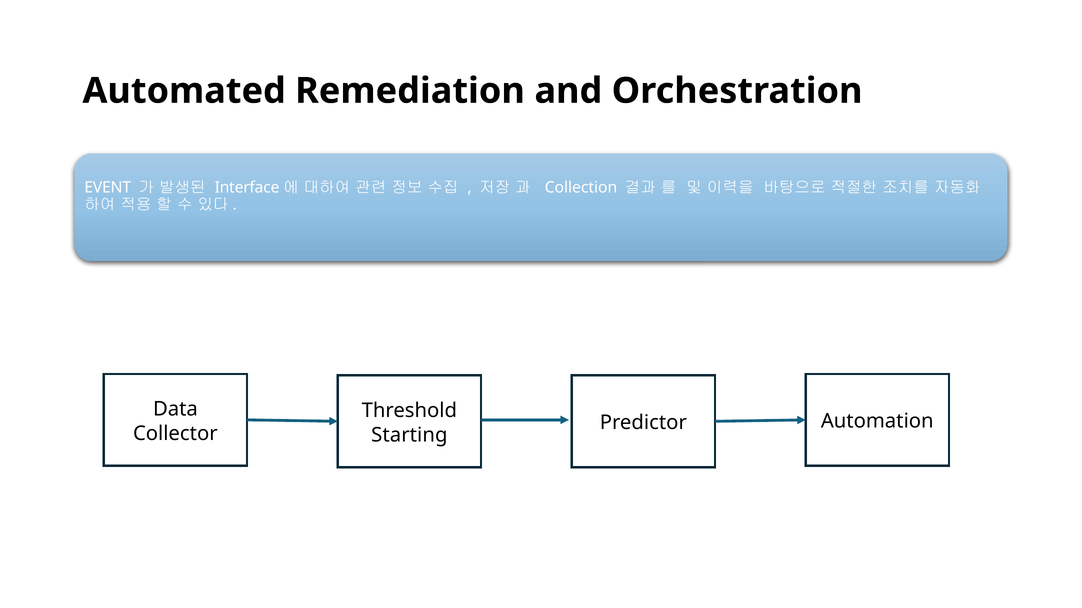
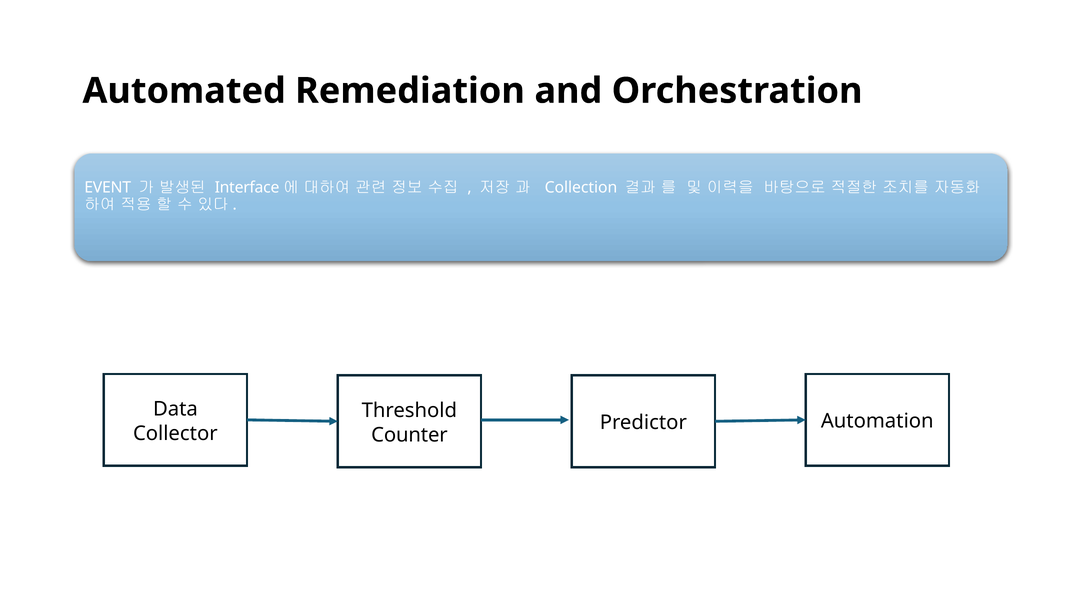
Starting: Starting -> Counter (409, 435)
